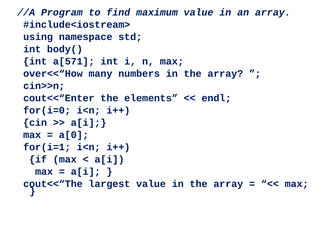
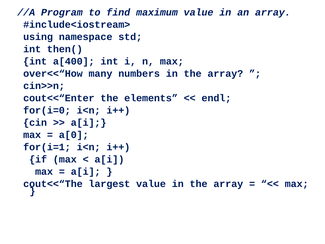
body(: body( -> then( (65, 49)
a[571: a[571 -> a[400 (74, 61)
